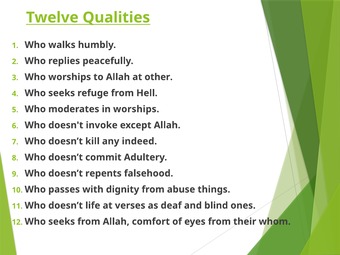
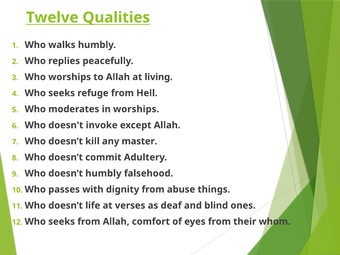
other: other -> living (159, 77)
indeed: indeed -> master (139, 141)
doesn’t repents: repents -> humbly (103, 173)
